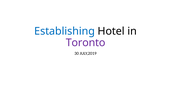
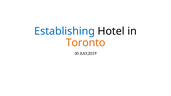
Toronto colour: purple -> orange (86, 43)
